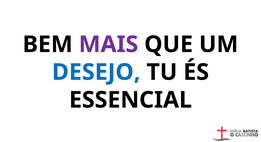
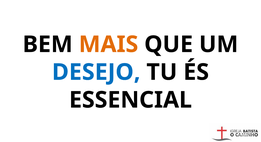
MAIS colour: purple -> orange (108, 44)
